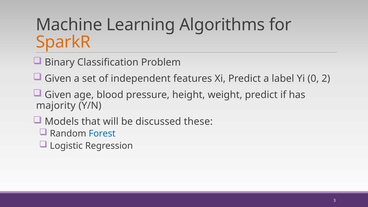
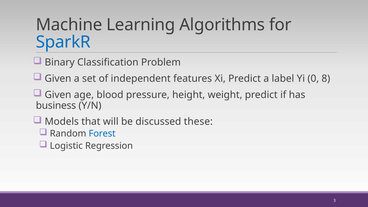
SparkR colour: orange -> blue (63, 42)
2: 2 -> 8 (326, 79)
majority: majority -> business (56, 106)
